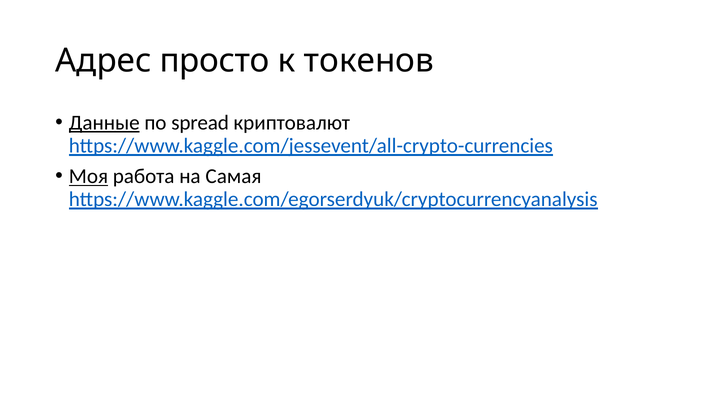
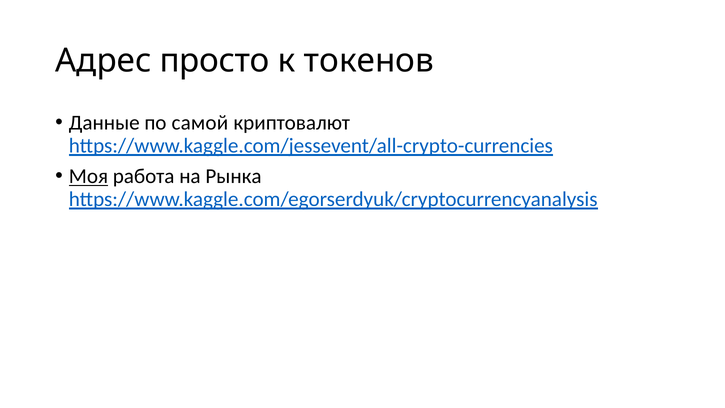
Данные underline: present -> none (104, 123)
spread: spread -> самой (200, 123)
Самая: Самая -> Рынка (233, 176)
